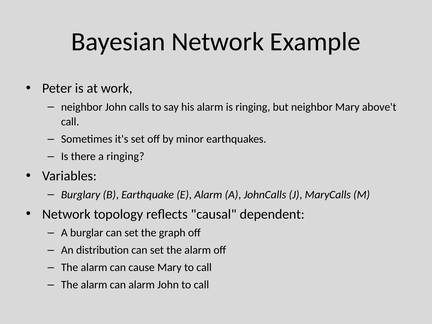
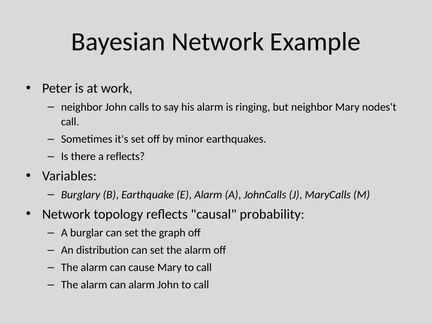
above't: above't -> nodes't (379, 107)
a ringing: ringing -> reflects (126, 156)
dependent: dependent -> probability (272, 214)
